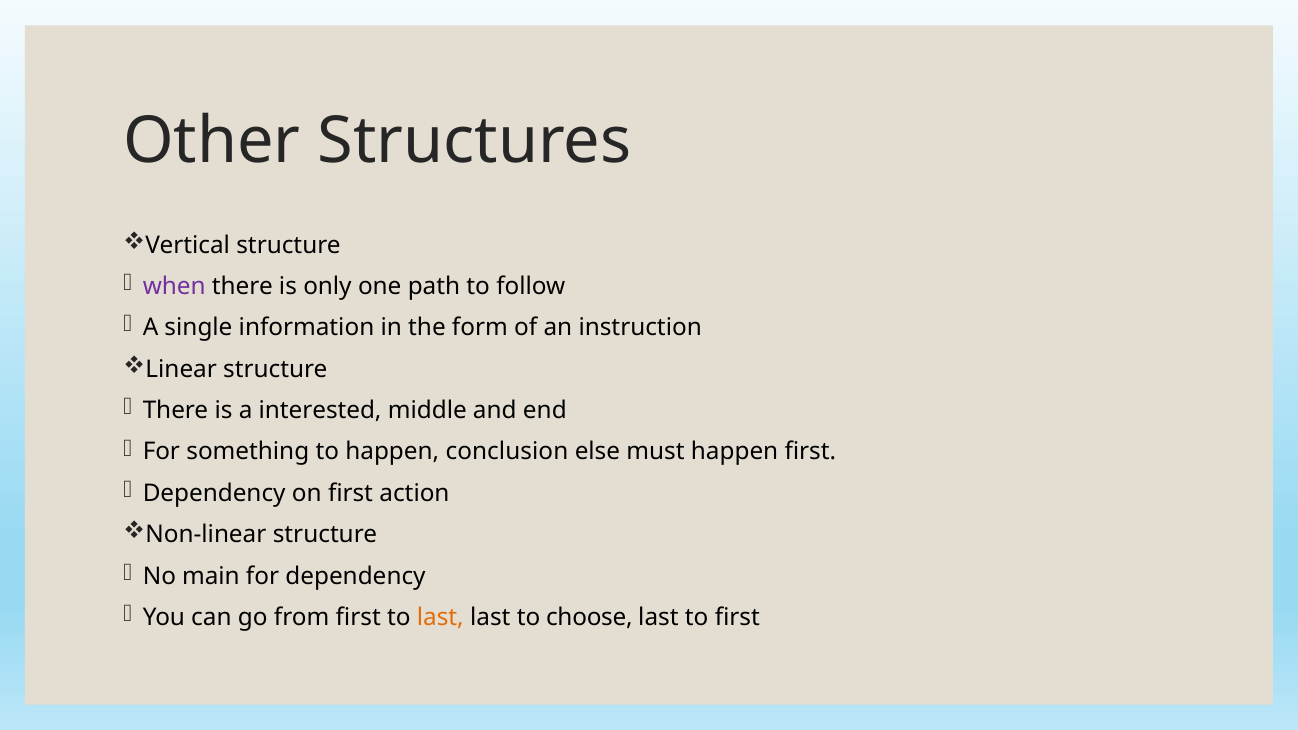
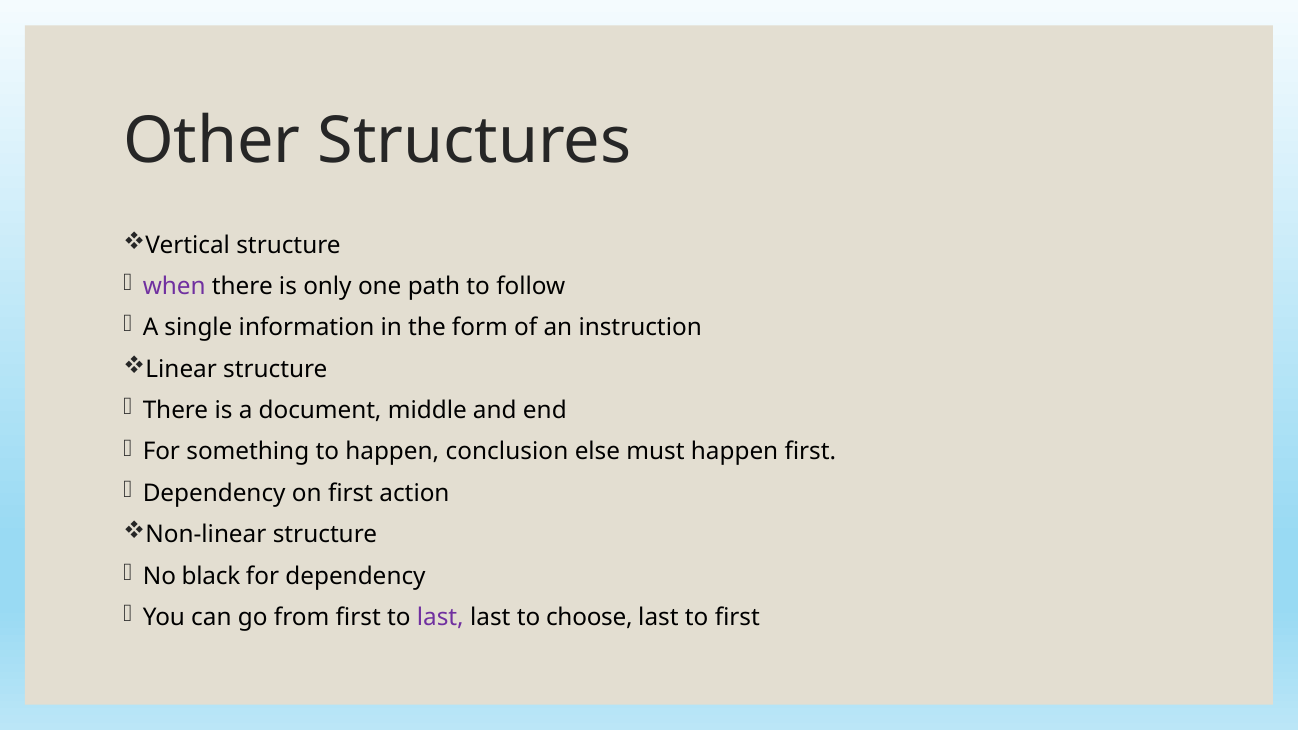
interested: interested -> document (320, 411)
main: main -> black (211, 576)
last colour: orange -> purple (440, 618)
